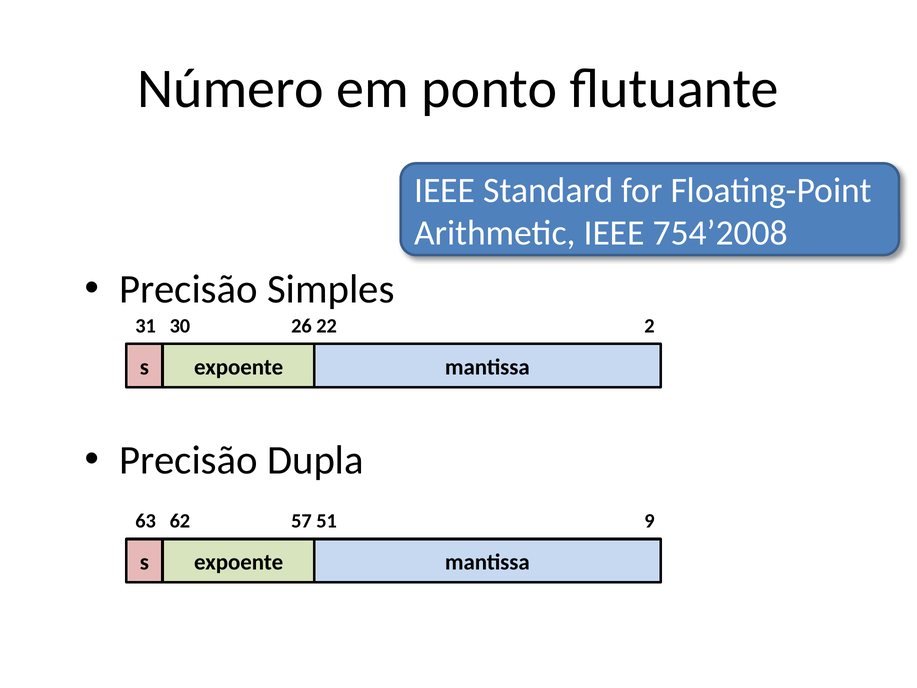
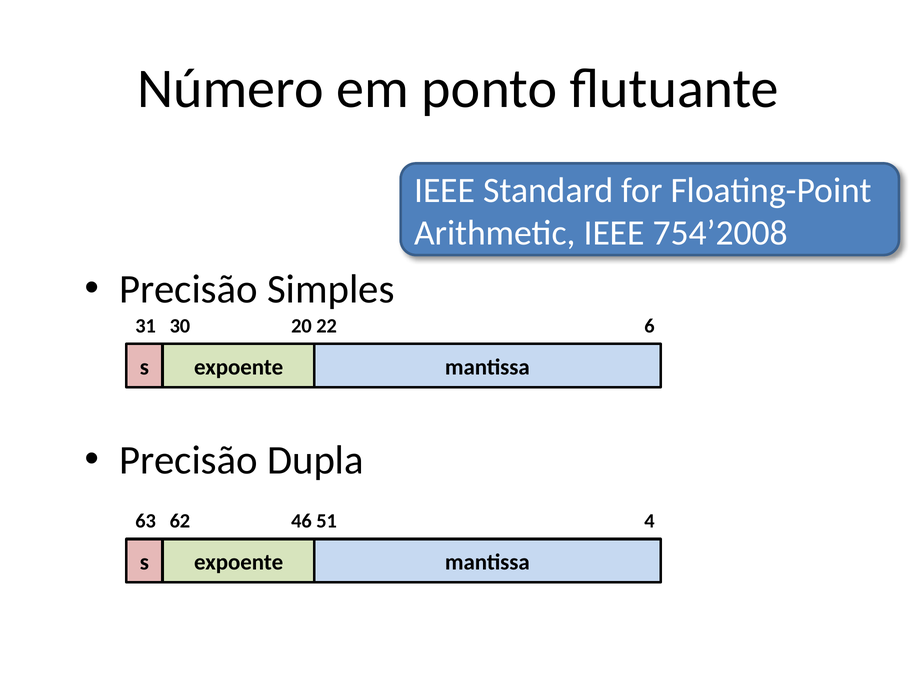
26: 26 -> 20 (301, 326)
2: 2 -> 6 (650, 326)
57: 57 -> 46 (301, 521)
9: 9 -> 4 (650, 521)
